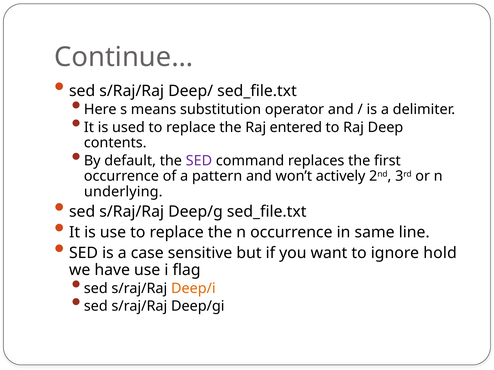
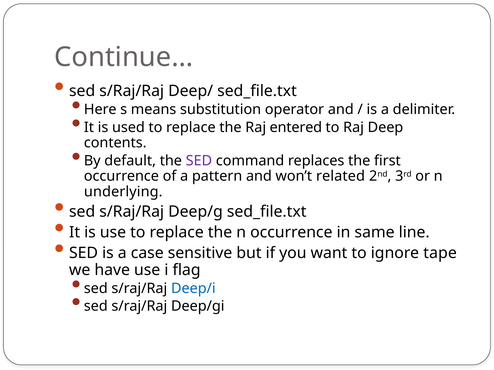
actively: actively -> related (340, 176)
hold: hold -> tape (440, 253)
Deep/i colour: orange -> blue (193, 289)
